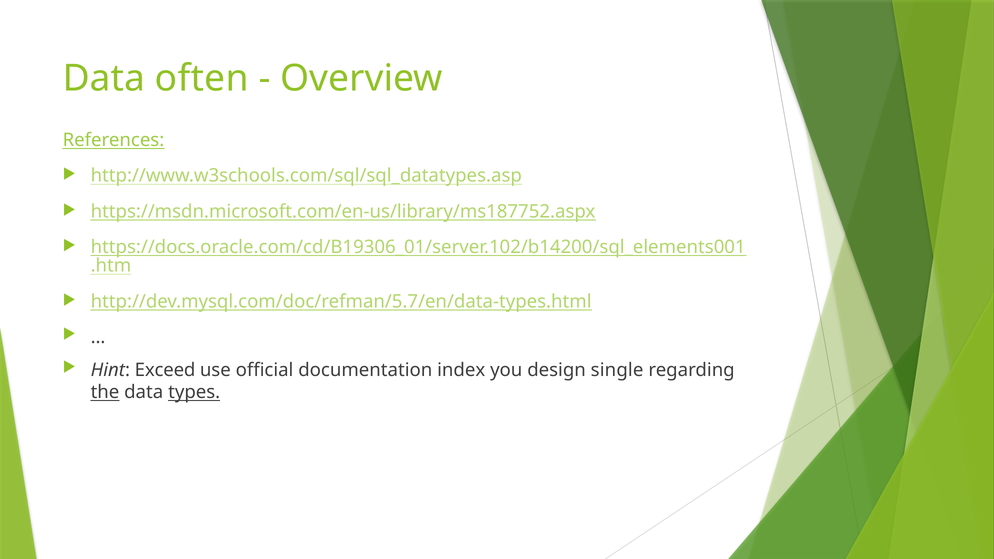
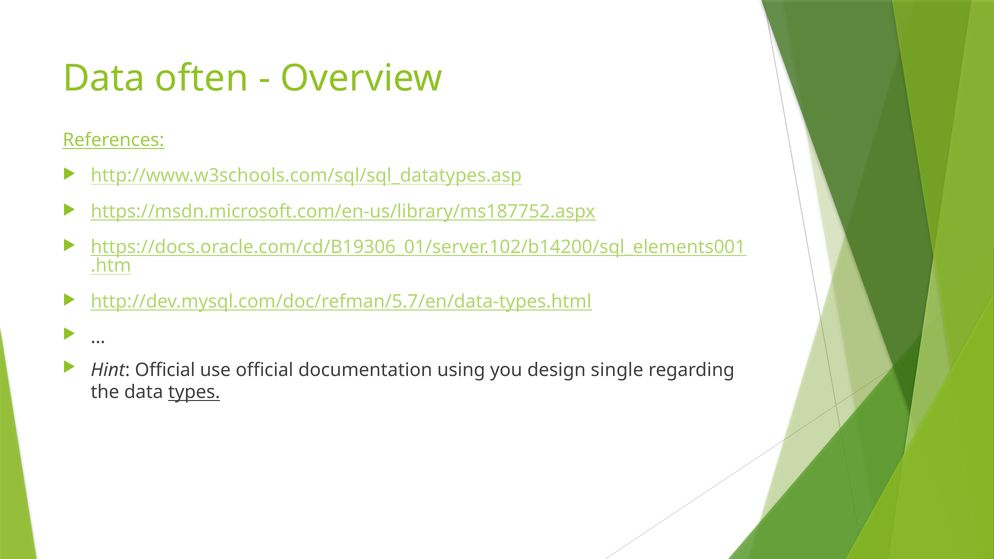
Hint Exceed: Exceed -> Official (165, 370)
index: index -> using (461, 370)
the underline: present -> none (105, 392)
